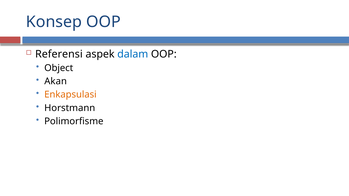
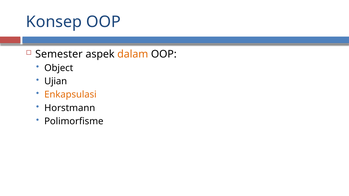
Referensi: Referensi -> Semester (59, 54)
dalam colour: blue -> orange (133, 54)
Akan: Akan -> Ujian (56, 81)
